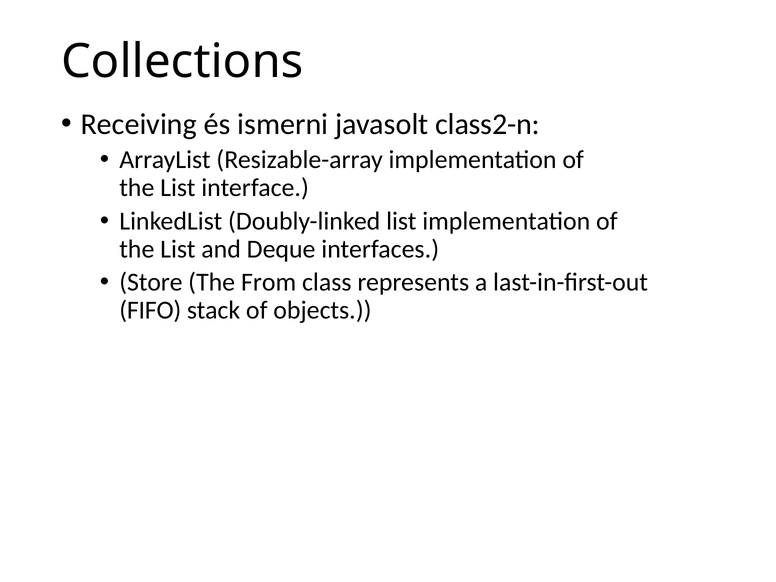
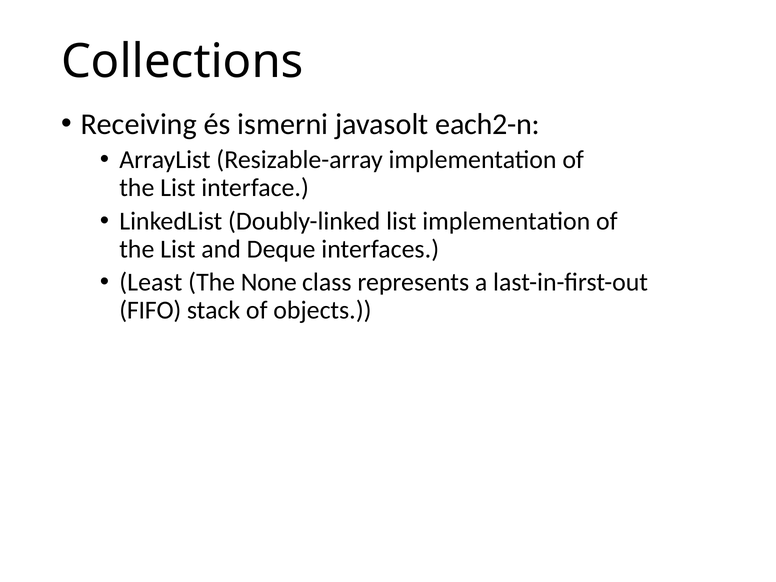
class2-n: class2-n -> each2-n (488, 124)
Store: Store -> Least (151, 282)
From: From -> None (269, 282)
